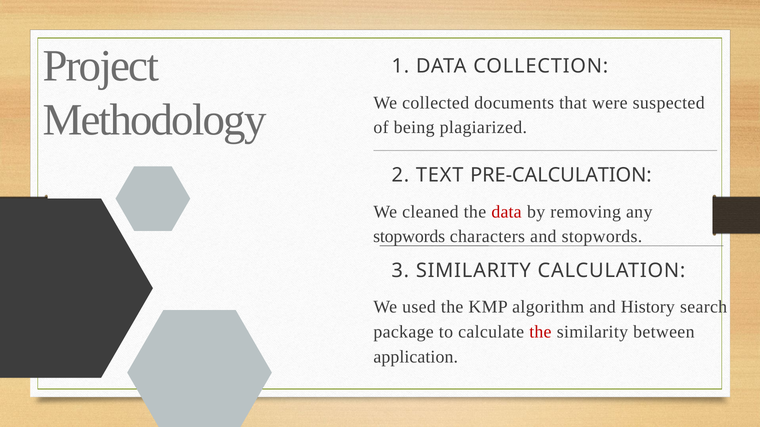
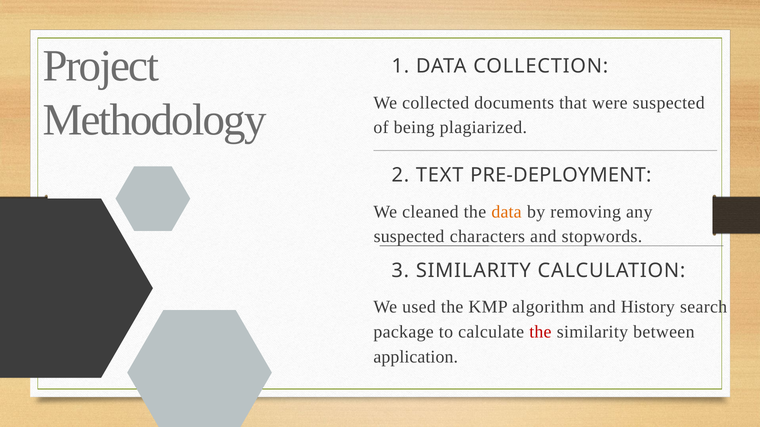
PRE-CALCULATION: PRE-CALCULATION -> PRE-DEPLOYMENT (561, 176)
data colour: red -> orange (507, 212)
stopwords: stopwords -> suspected (409, 237)
